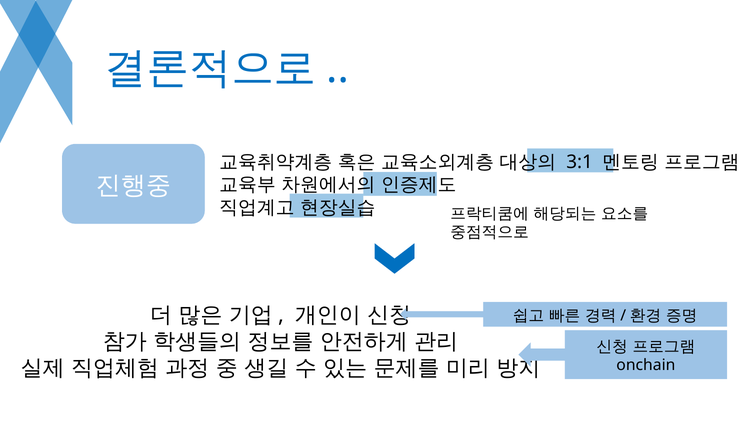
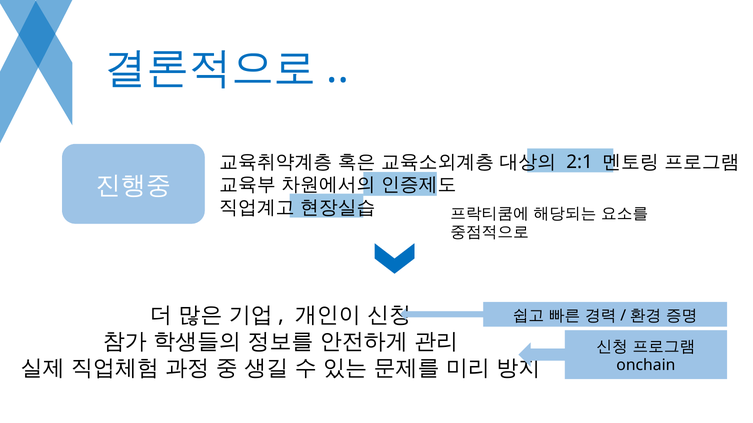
3:1: 3:1 -> 2:1 (580, 162)
